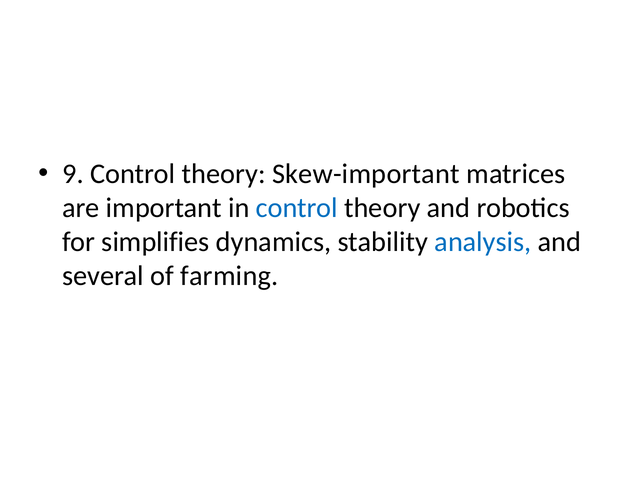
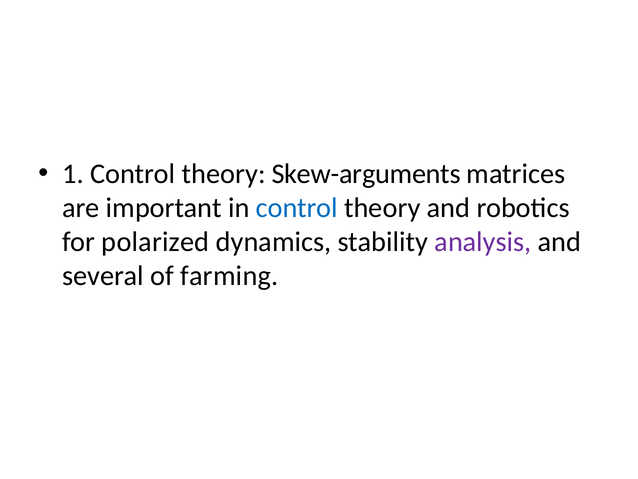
9: 9 -> 1 (73, 174)
Skew-important: Skew-important -> Skew-arguments (366, 174)
simplifies: simplifies -> polarized (155, 242)
analysis colour: blue -> purple (483, 242)
